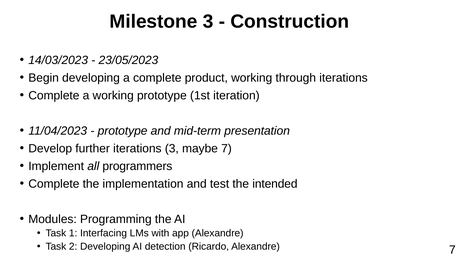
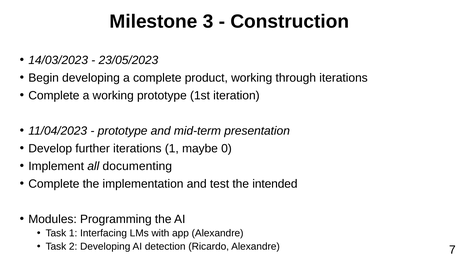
iterations 3: 3 -> 1 (172, 149)
maybe 7: 7 -> 0 (226, 149)
programmers: programmers -> documenting (137, 166)
